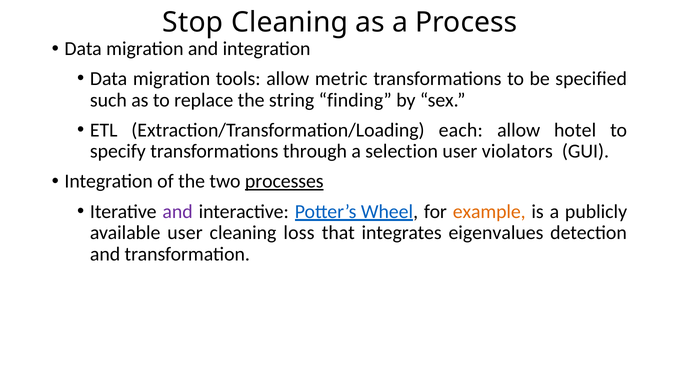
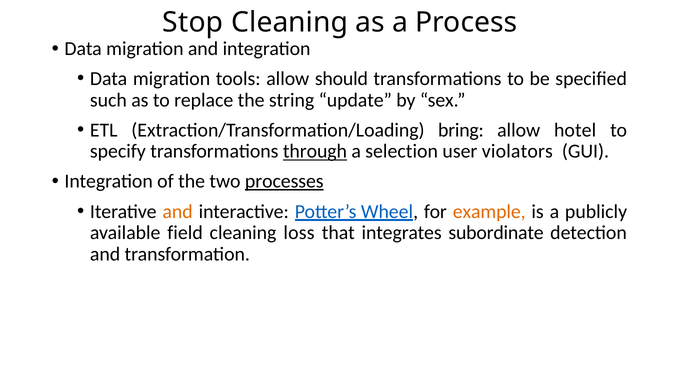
metric: metric -> should (341, 79)
finding: finding -> update (355, 100)
each: each -> bring (461, 130)
through underline: none -> present (315, 151)
and colour: purple -> orange (178, 211)
available user: user -> field (185, 233)
eigenvalues: eigenvalues -> subordinate (496, 233)
